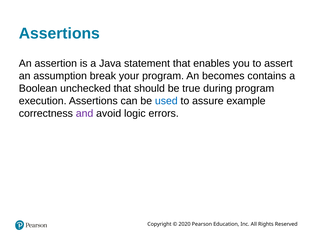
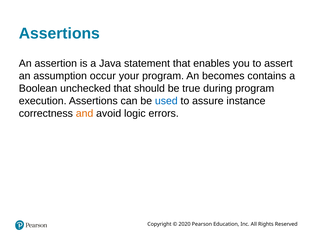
break: break -> occur (103, 76)
example: example -> instance (246, 101)
and colour: purple -> orange (85, 114)
